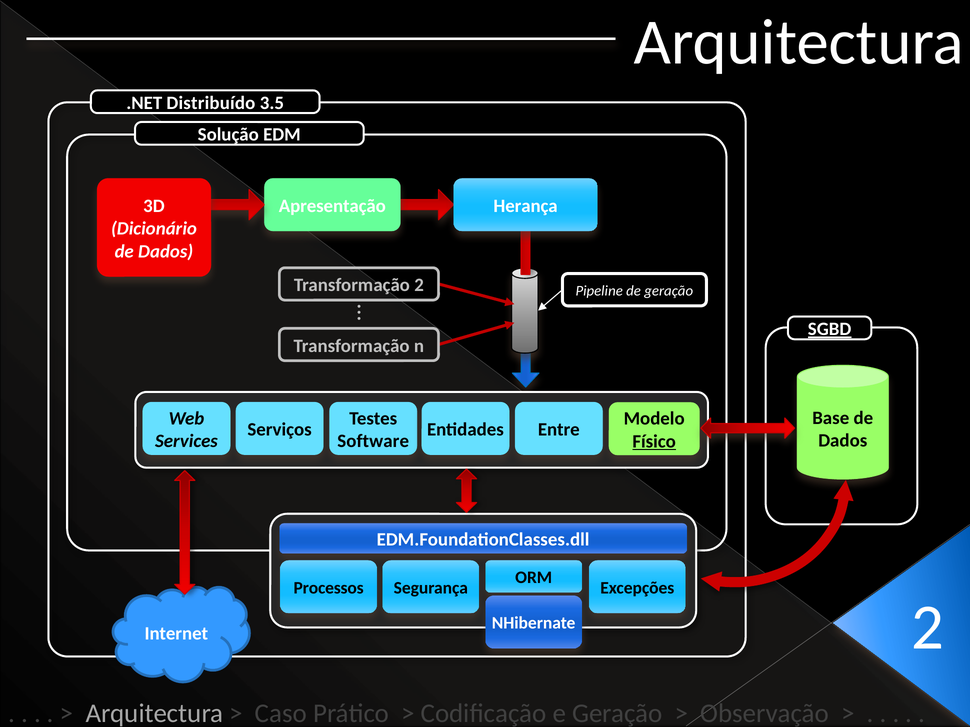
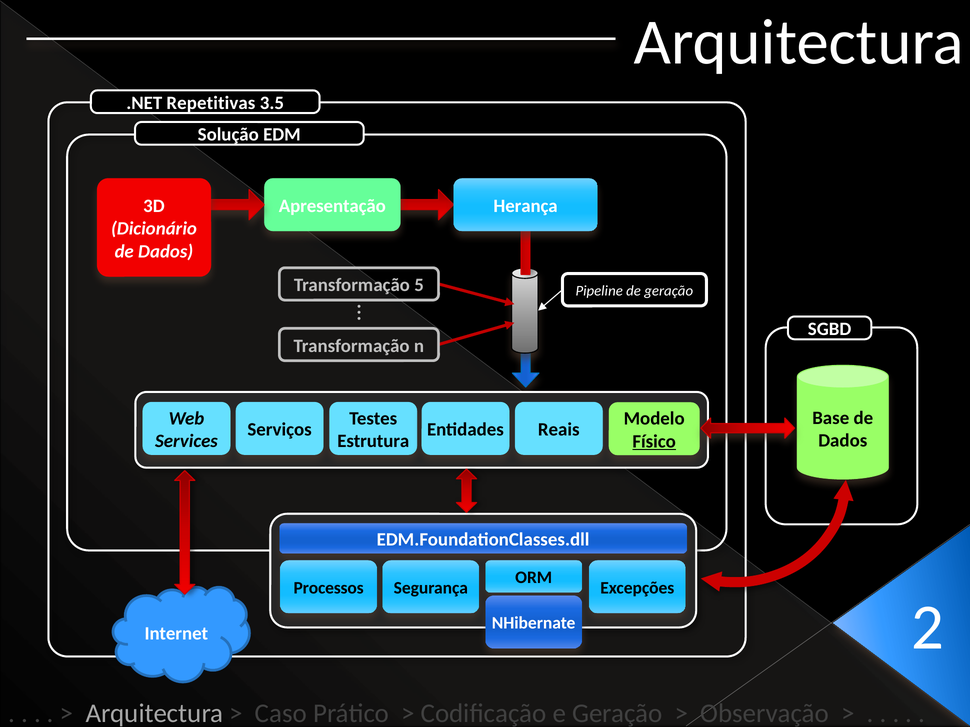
Distribuído: Distribuído -> Repetitivas (211, 103)
Transformação 2: 2 -> 5 (419, 285)
SGBD underline: present -> none (830, 329)
Entre: Entre -> Reais (559, 430)
Software: Software -> Estrutura (373, 441)
